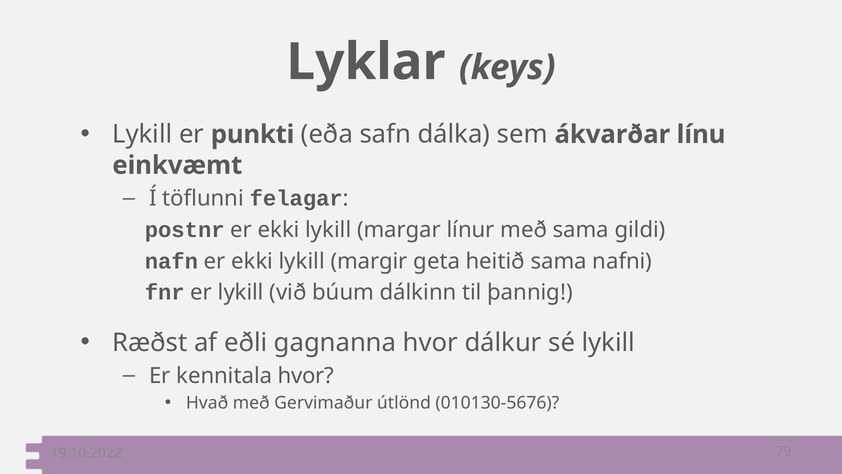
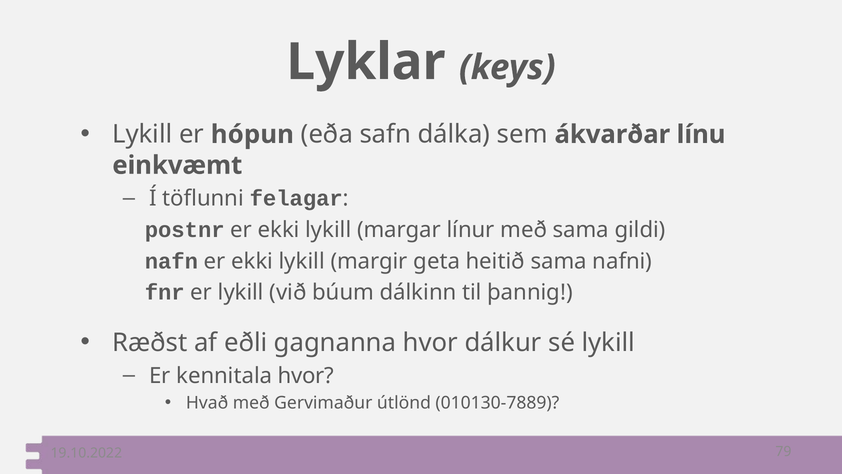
punkti: punkti -> hópun (252, 134)
010130-5676: 010130-5676 -> 010130-7889 (497, 403)
